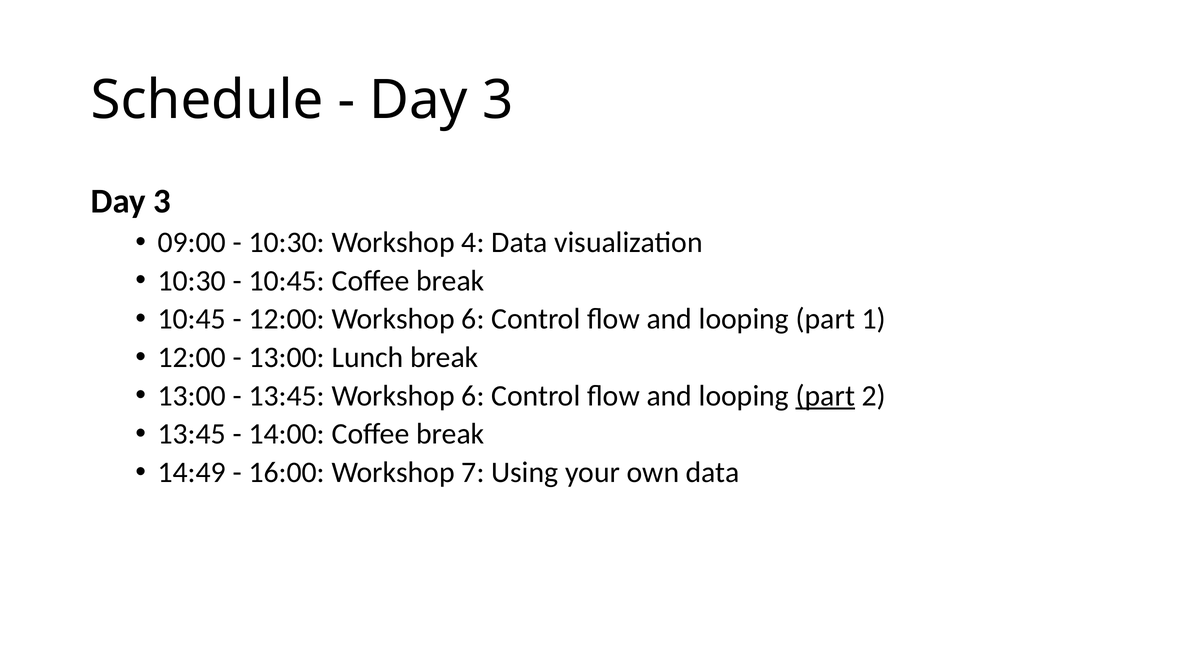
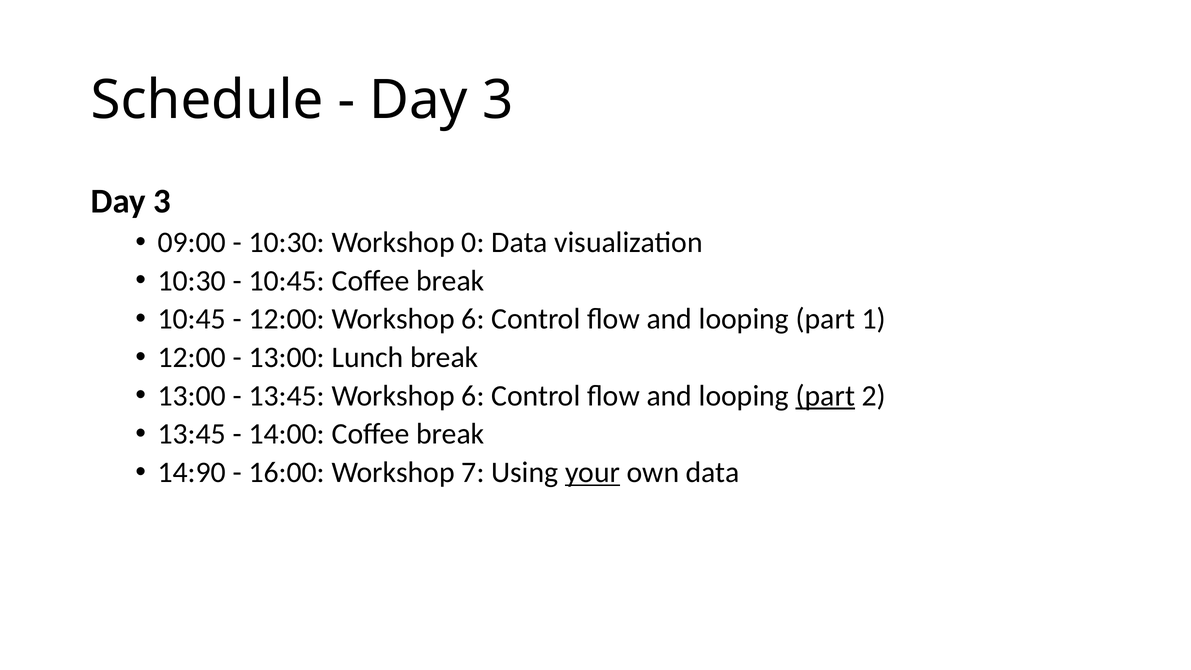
4: 4 -> 0 (473, 242)
14:49: 14:49 -> 14:90 (192, 472)
your underline: none -> present (593, 472)
